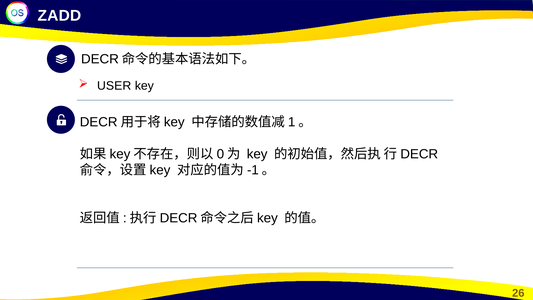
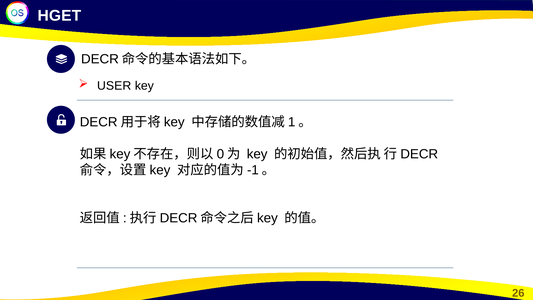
ZADD: ZADD -> HGET (59, 16)
